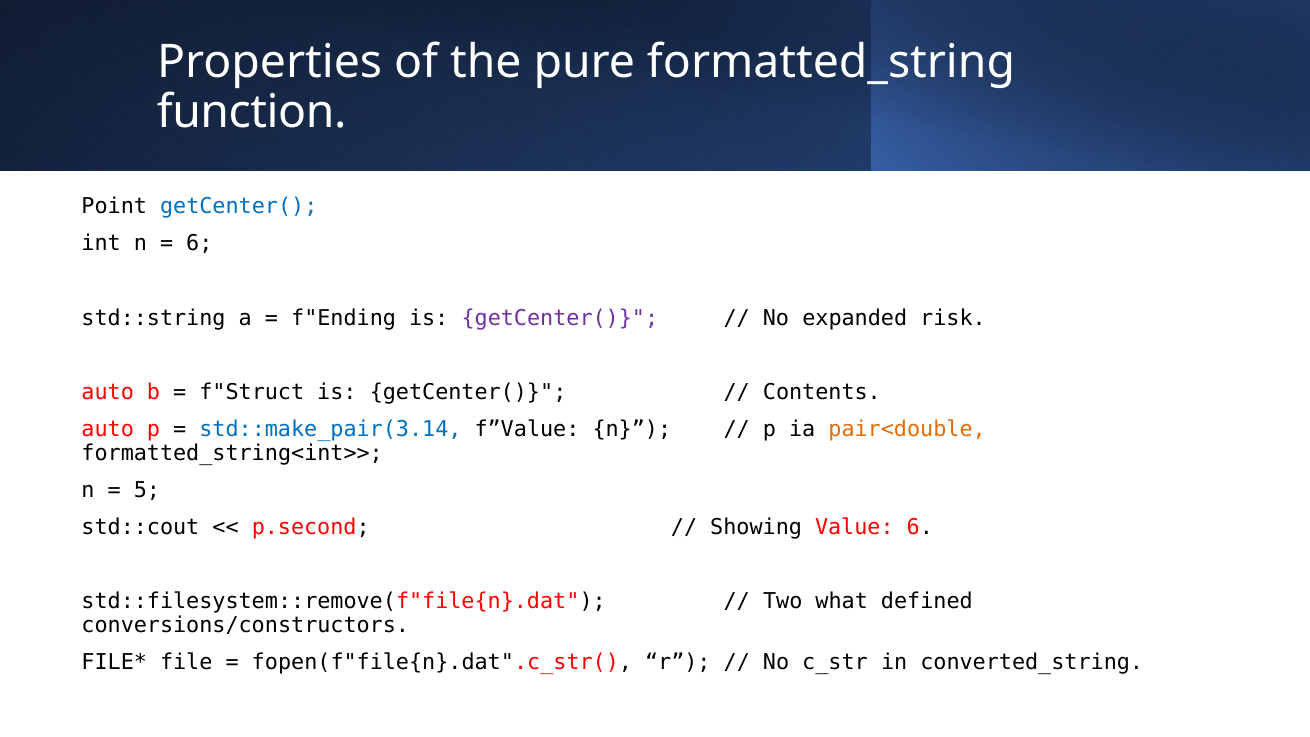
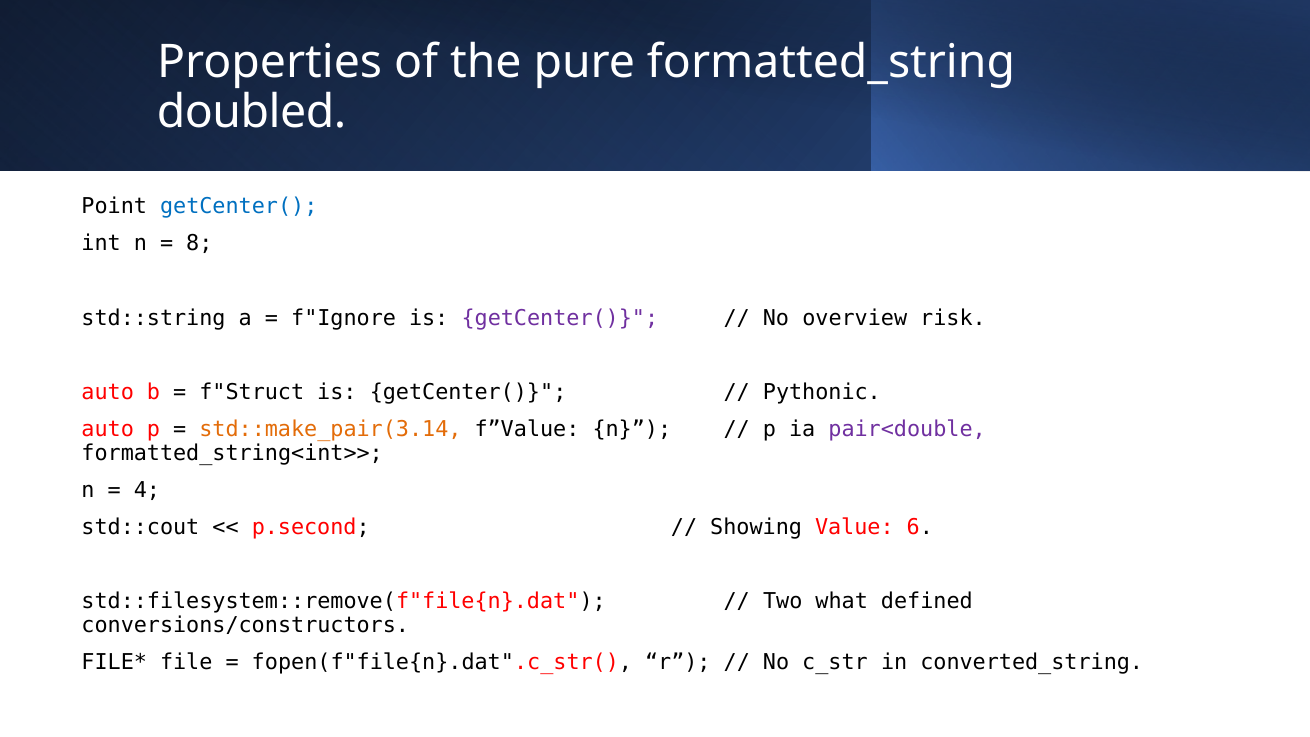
function: function -> doubled (252, 112)
6: 6 -> 8 (199, 243)
f"Ending: f"Ending -> f"Ignore (344, 318)
expanded: expanded -> overview (855, 318)
Contents: Contents -> Pythonic (822, 392)
std::make_pair(3.14 colour: blue -> orange (330, 429)
pair<double colour: orange -> purple (907, 429)
5: 5 -> 4 (147, 490)
